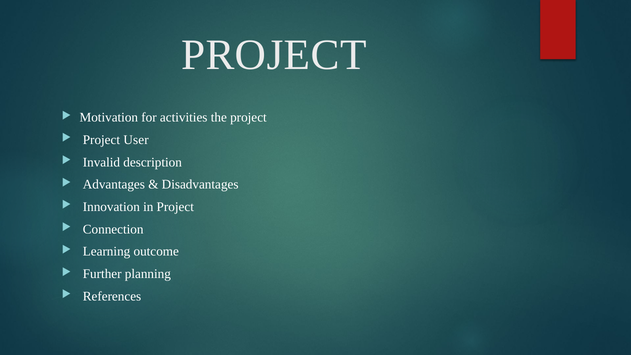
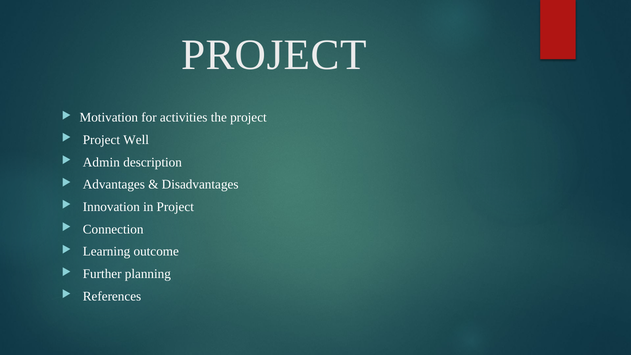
User: User -> Well (136, 140)
Invalid: Invalid -> Admin (101, 162)
